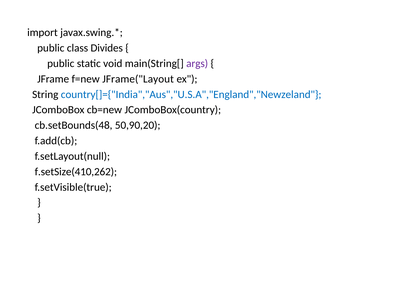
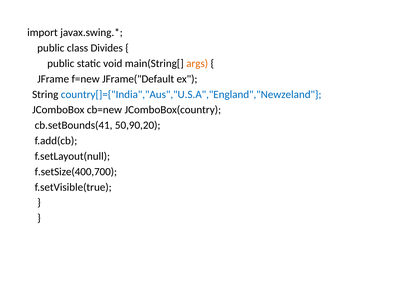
args colour: purple -> orange (197, 64)
JFrame("Layout: JFrame("Layout -> JFrame("Default (138, 79)
cb.setBounds(48: cb.setBounds(48 -> cb.setBounds(41 (74, 126)
f.setSize(410,262: f.setSize(410,262 -> f.setSize(400,700 (76, 172)
